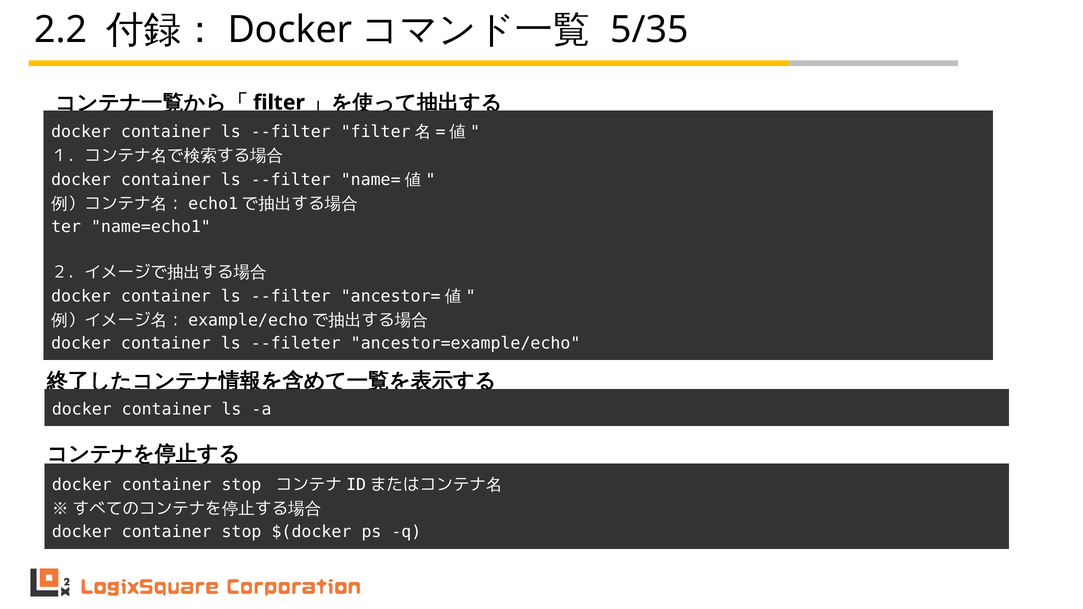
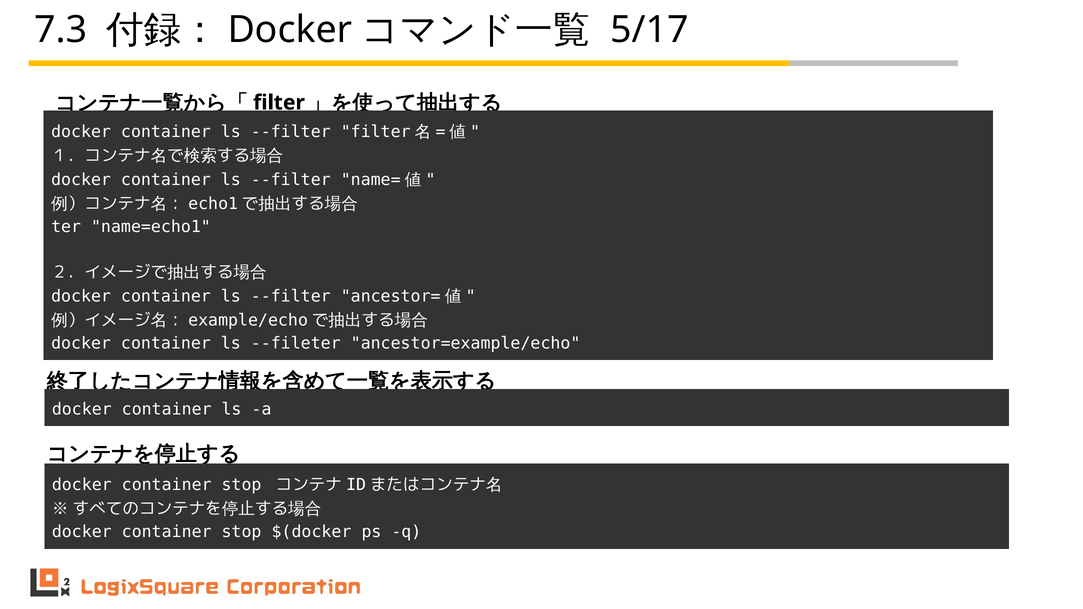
2.2: 2.2 -> 7.3 (61, 30)
5/35: 5/35 -> 5/17 (650, 30)
